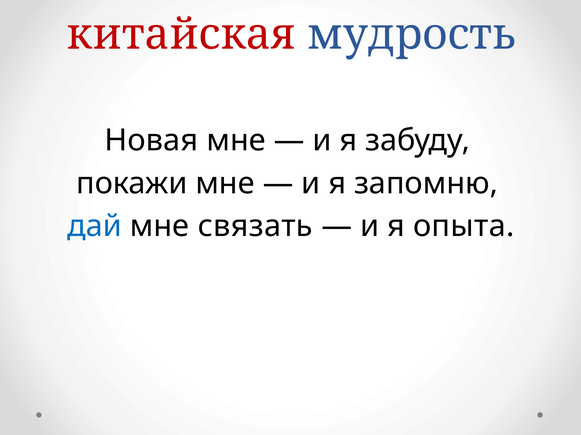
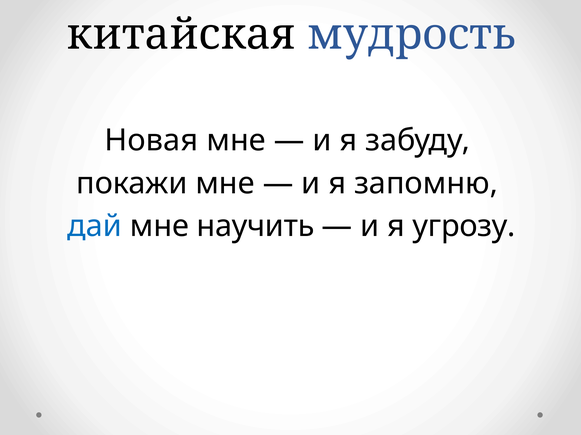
китайская colour: red -> black (181, 34)
связать: связать -> научить (256, 227)
опыта: опыта -> угрозу (464, 227)
